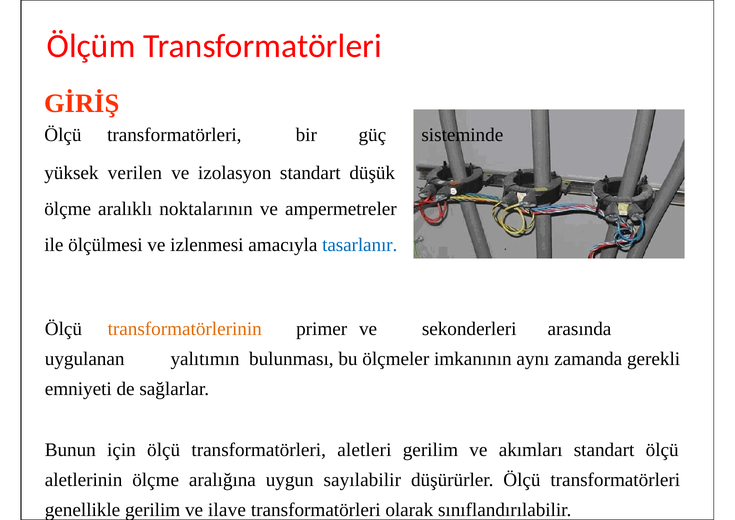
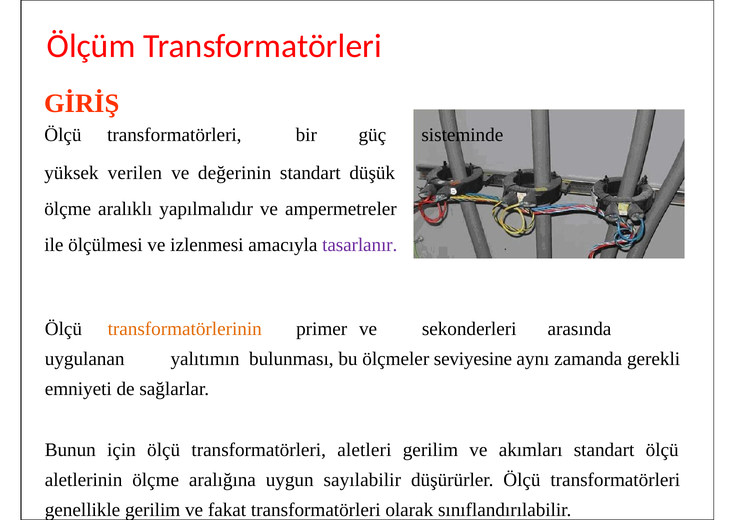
izolasyon: izolasyon -> değerinin (235, 173)
noktalarının: noktalarının -> yapılmalıdır (206, 209)
tasarlanır colour: blue -> purple (360, 245)
imkanının: imkanının -> seviyesine (473, 359)
ilave: ilave -> fakat (227, 510)
